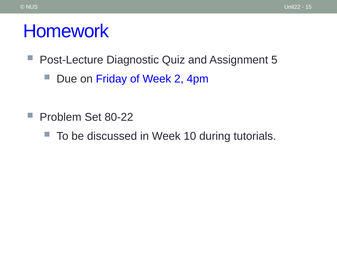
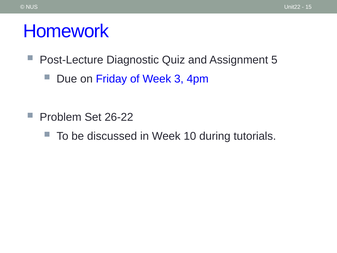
2: 2 -> 3 (179, 79)
80-22: 80-22 -> 26-22 (119, 117)
